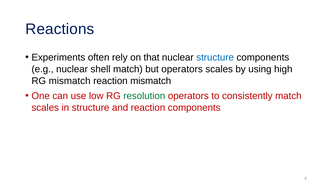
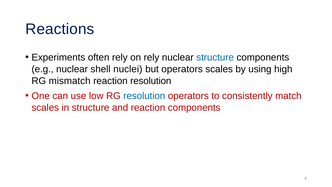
on that: that -> rely (151, 57)
shell match: match -> nuclei (128, 69)
reaction mismatch: mismatch -> resolution (151, 81)
resolution colour: green -> blue (144, 96)
